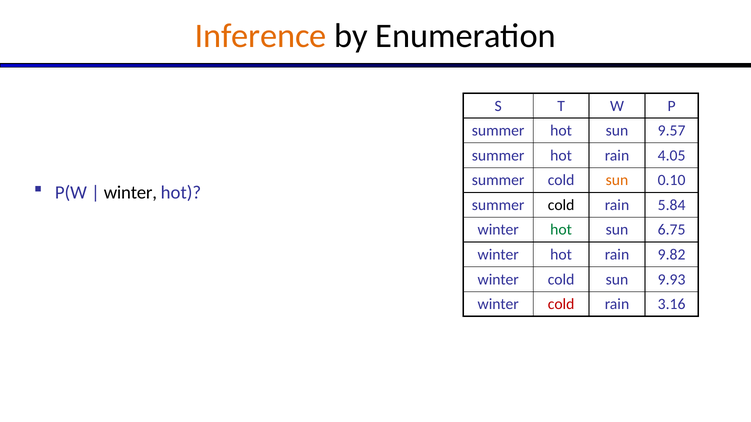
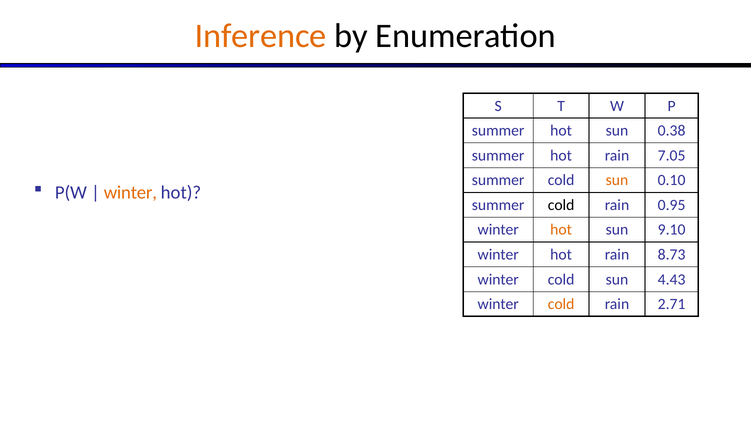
9.57: 9.57 -> 0.38 (672, 131)
4.05: 4.05 -> 7.05 (672, 156)
winter colour: black -> orange (130, 193)
5.84: 5.84 -> 0.95 (672, 205)
hot colour: green -> orange (561, 230)
6.75: 6.75 -> 9.10 (672, 230)
9.82: 9.82 -> 8.73 (672, 255)
9.93: 9.93 -> 4.43 (672, 280)
cold colour: red -> orange (561, 304)
3.16: 3.16 -> 2.71 (672, 304)
